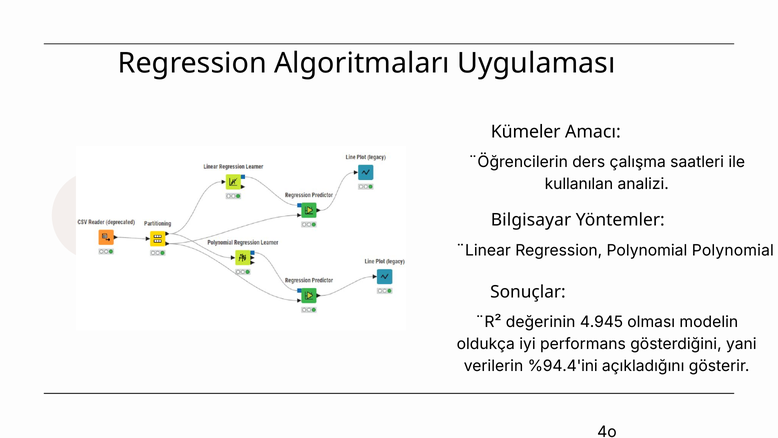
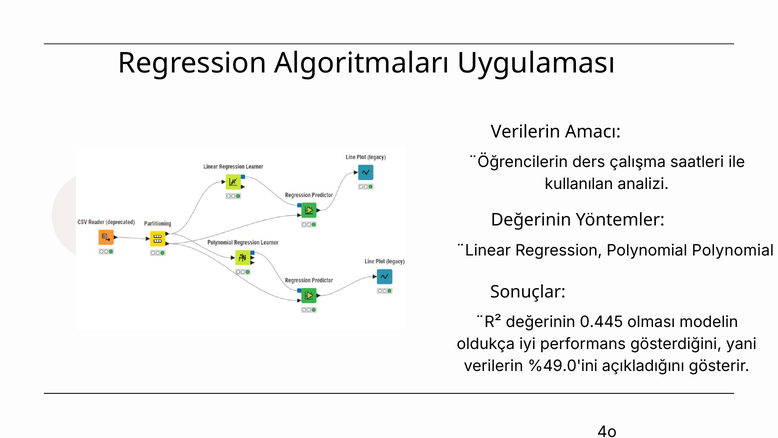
Kümeler: Kümeler -> Verilerin (526, 132)
Bilgisayar: Bilgisayar -> Değerinin (531, 220)
4.945: 4.945 -> 0.445 (601, 322)
%94.4'ini: %94.4'ini -> %49.0'ini (563, 366)
